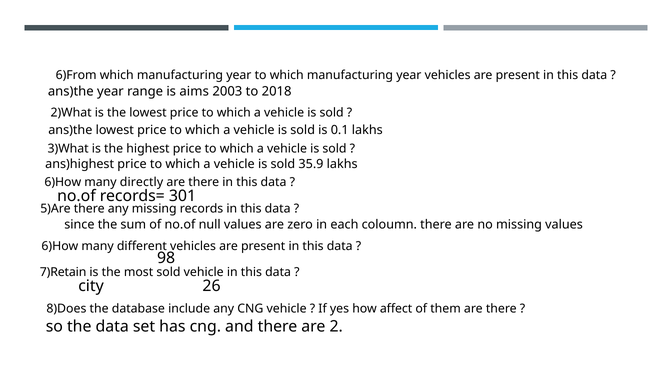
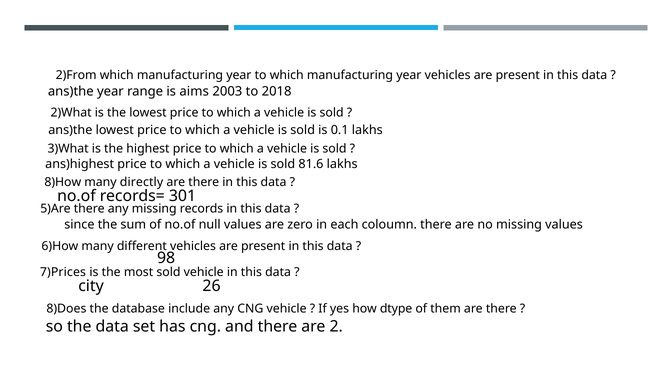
6)From: 6)From -> 2)From (76, 75)
35.9: 35.9 -> 81.6 (311, 164)
6)How: 6)How -> 8)How (63, 182)
7)Retain: 7)Retain -> 7)Prices (63, 272)
affect: affect -> dtype (396, 309)
